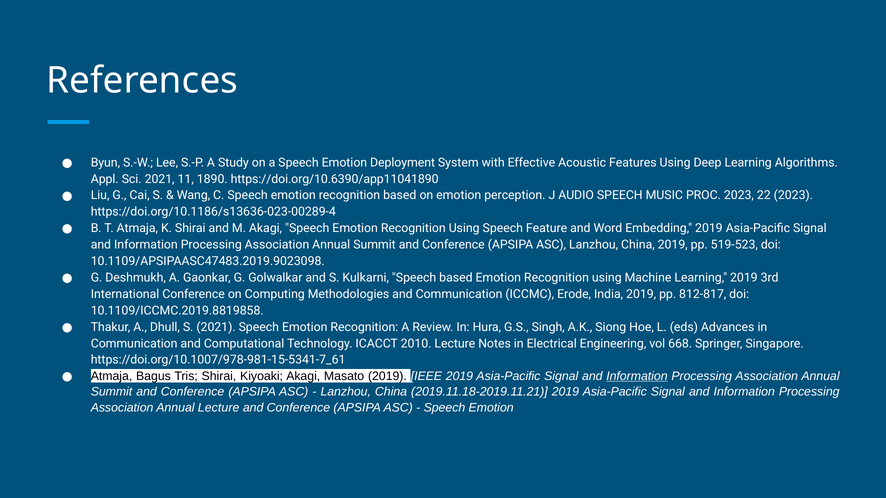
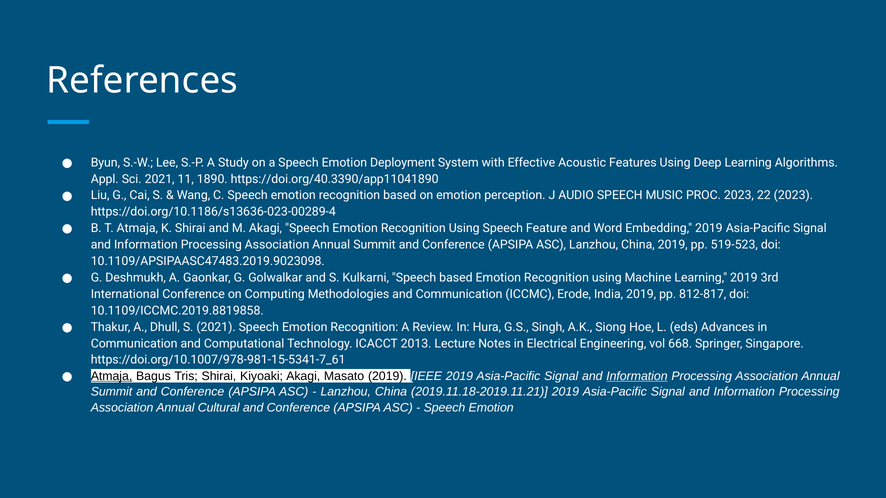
https://doi.org/10.6390/app11041890: https://doi.org/10.6390/app11041890 -> https://doi.org/40.3390/app11041890 (335, 179)
2010: 2010 -> 2013 (416, 344)
Atmaja underline: none -> present (112, 376)
Annual Lecture: Lecture -> Cultural (219, 408)
